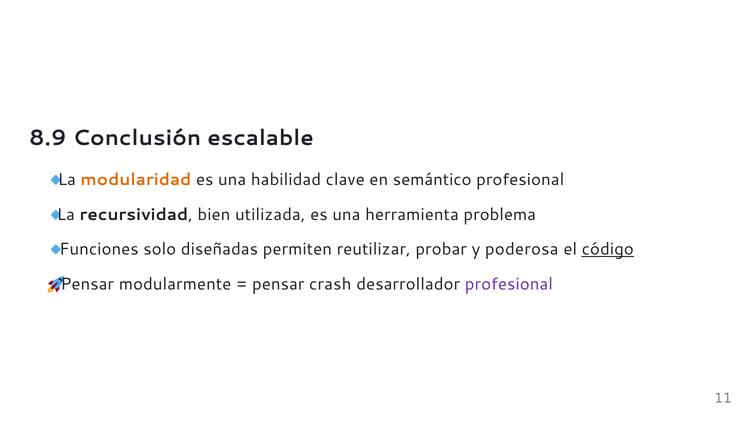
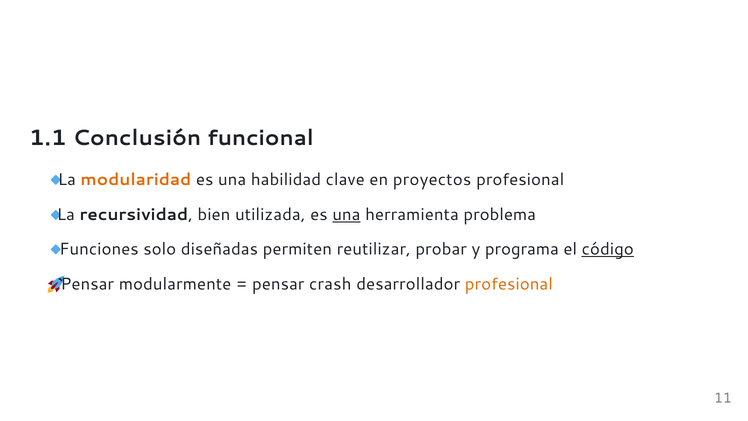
8.9: 8.9 -> 1.1 (48, 138)
escalable: escalable -> funcional (260, 138)
semántico: semántico -> proyectos (432, 179)
una underline: none -> present (346, 215)
poderosa: poderosa -> programa (522, 249)
profesional colour: purple -> orange (509, 284)
